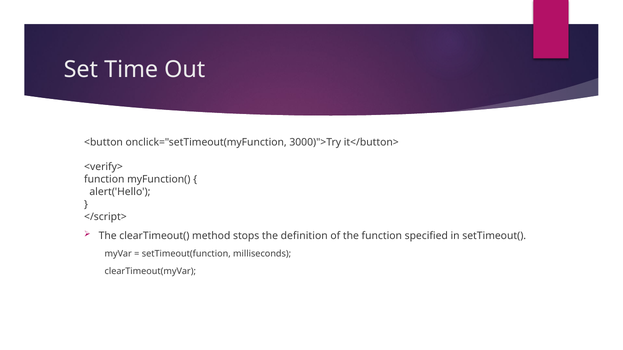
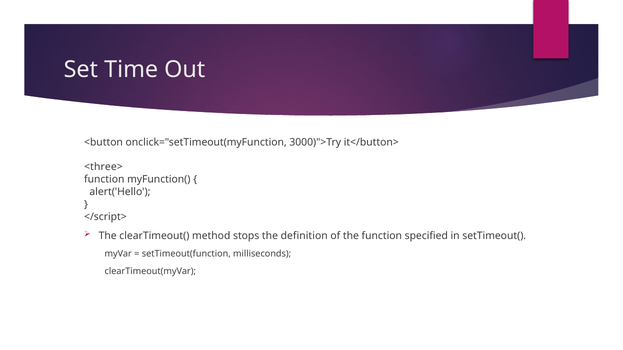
<verify>: <verify> -> <three> (103, 167)
